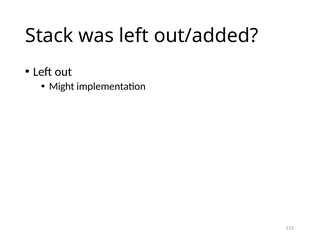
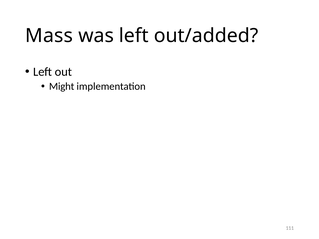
Stack: Stack -> Mass (49, 36)
